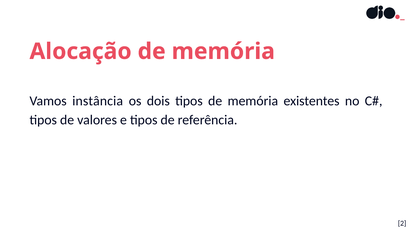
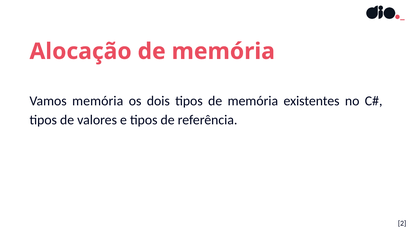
Vamos instância: instância -> memória (98, 101)
